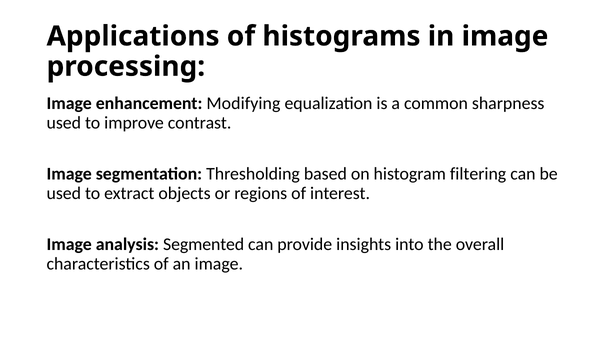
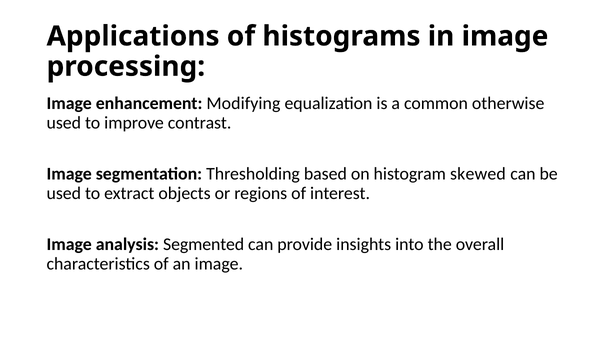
sharpness: sharpness -> otherwise (508, 103)
filtering: filtering -> skewed (478, 174)
